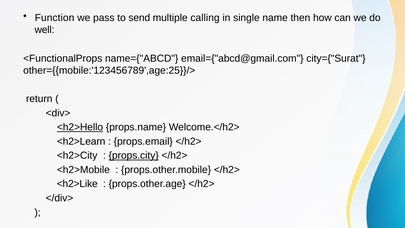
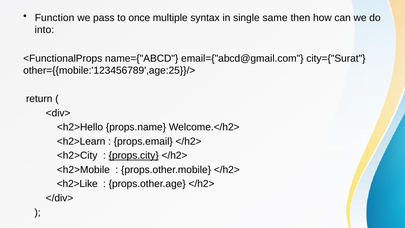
send: send -> once (139, 18)
calling: calling -> syntax (205, 18)
name: name -> same (275, 18)
well: well -> into (44, 30)
<h2>Hello underline: present -> none (80, 127)
